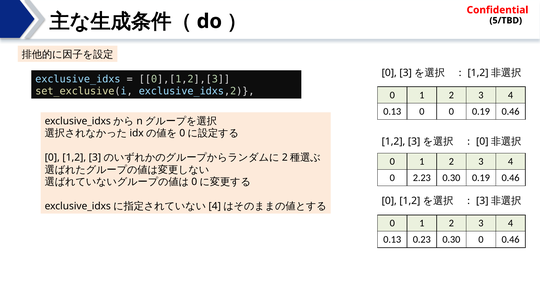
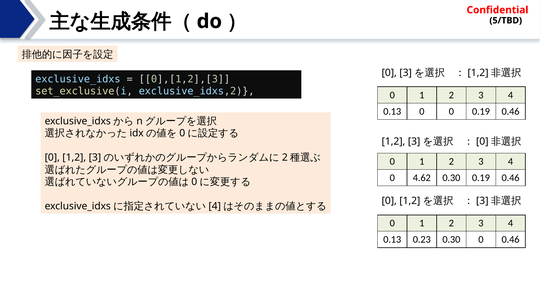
2.23: 2.23 -> 4.62 (422, 178)
